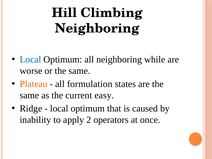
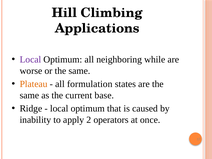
Neighboring: Neighboring -> Applications (97, 28)
Local colour: blue -> purple (30, 59)
easy: easy -> base (104, 95)
